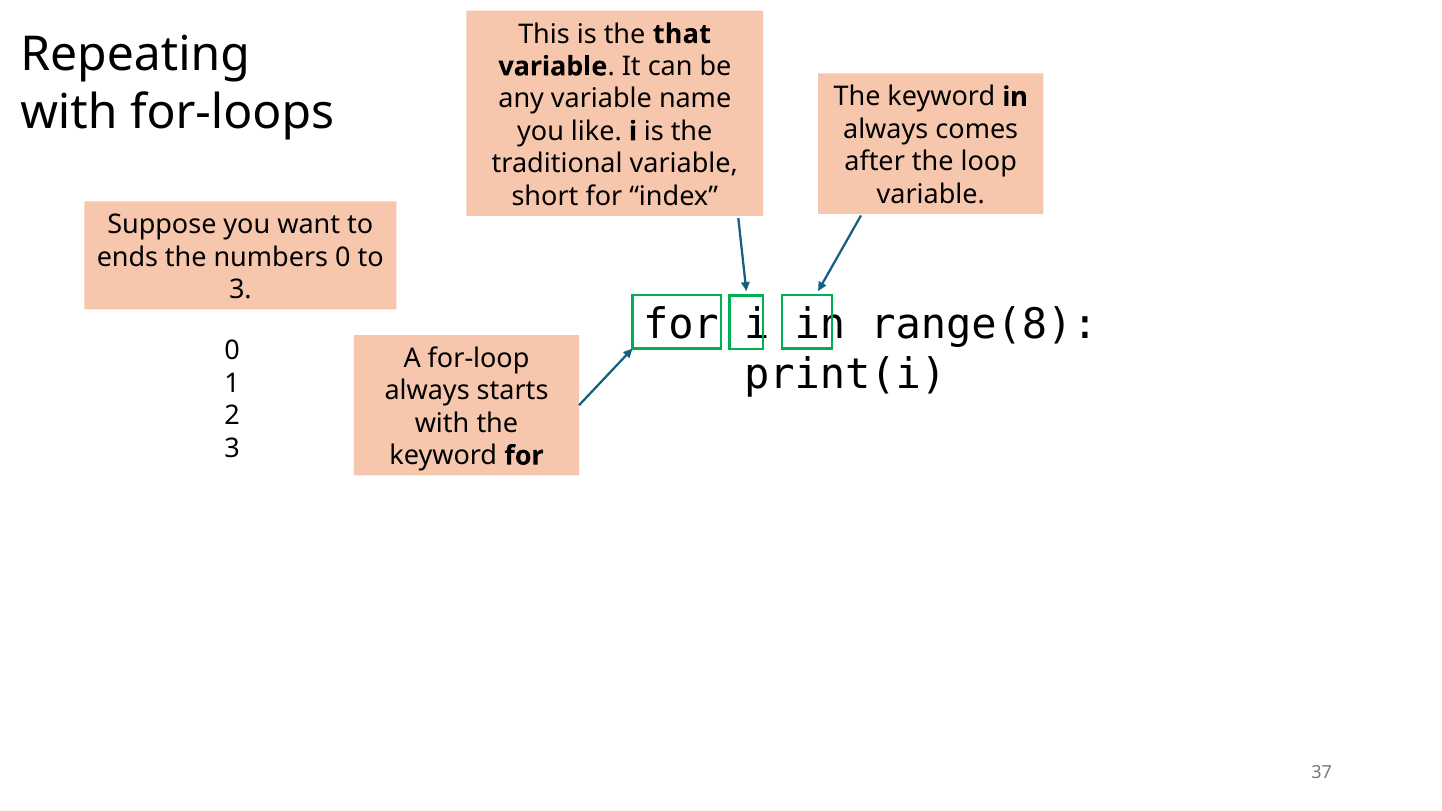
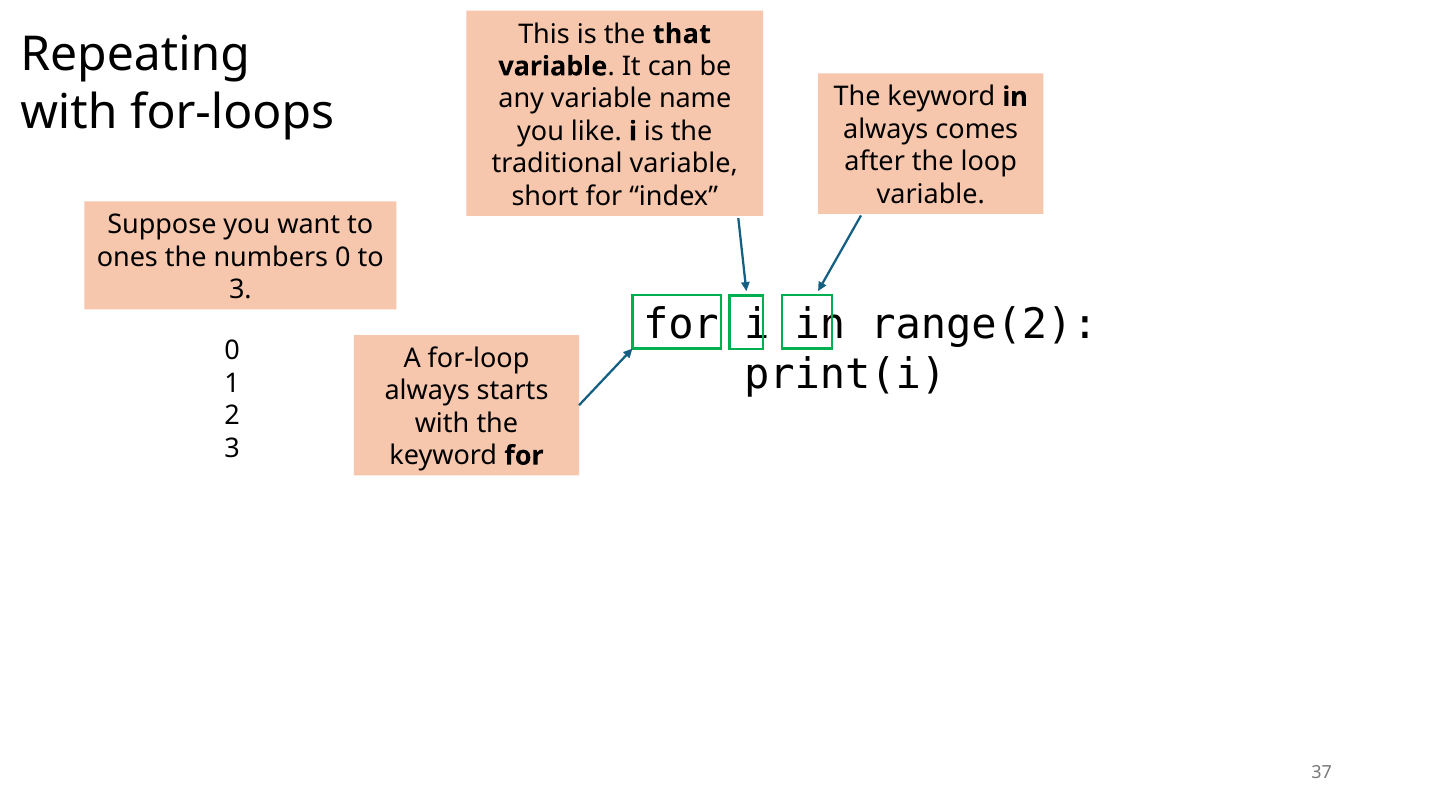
ends: ends -> ones (127, 257)
range(8: range(8 -> range(2 (984, 325)
